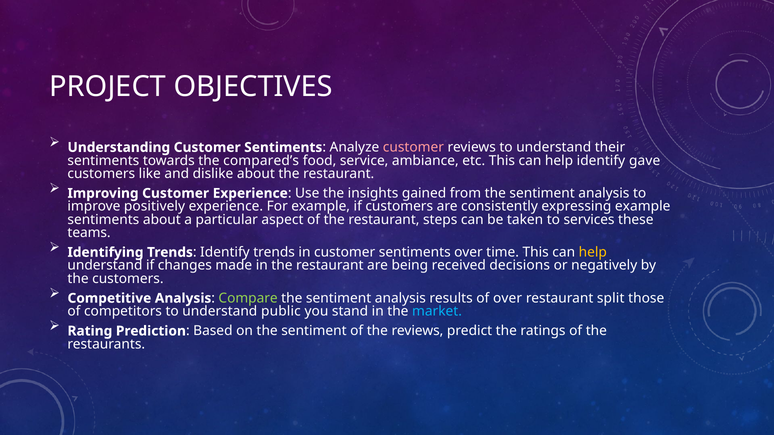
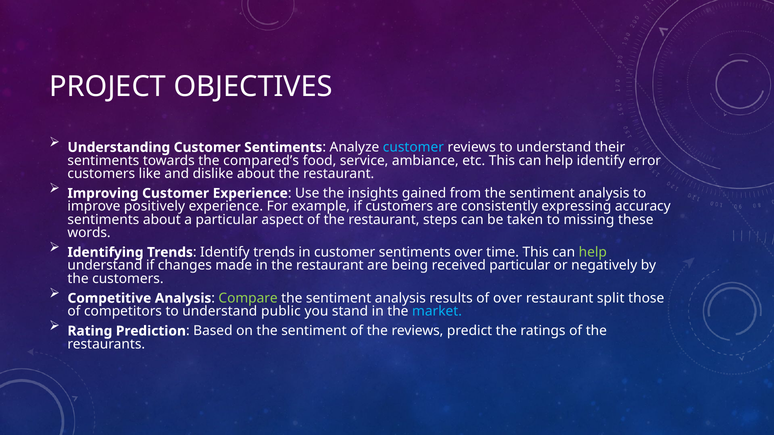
customer colour: pink -> light blue (413, 148)
gave: gave -> error (645, 161)
expressing example: example -> accuracy (643, 207)
services: services -> missing (589, 220)
teams: teams -> words (89, 233)
help colour: yellow -> light green (593, 253)
received decisions: decisions -> particular (520, 266)
